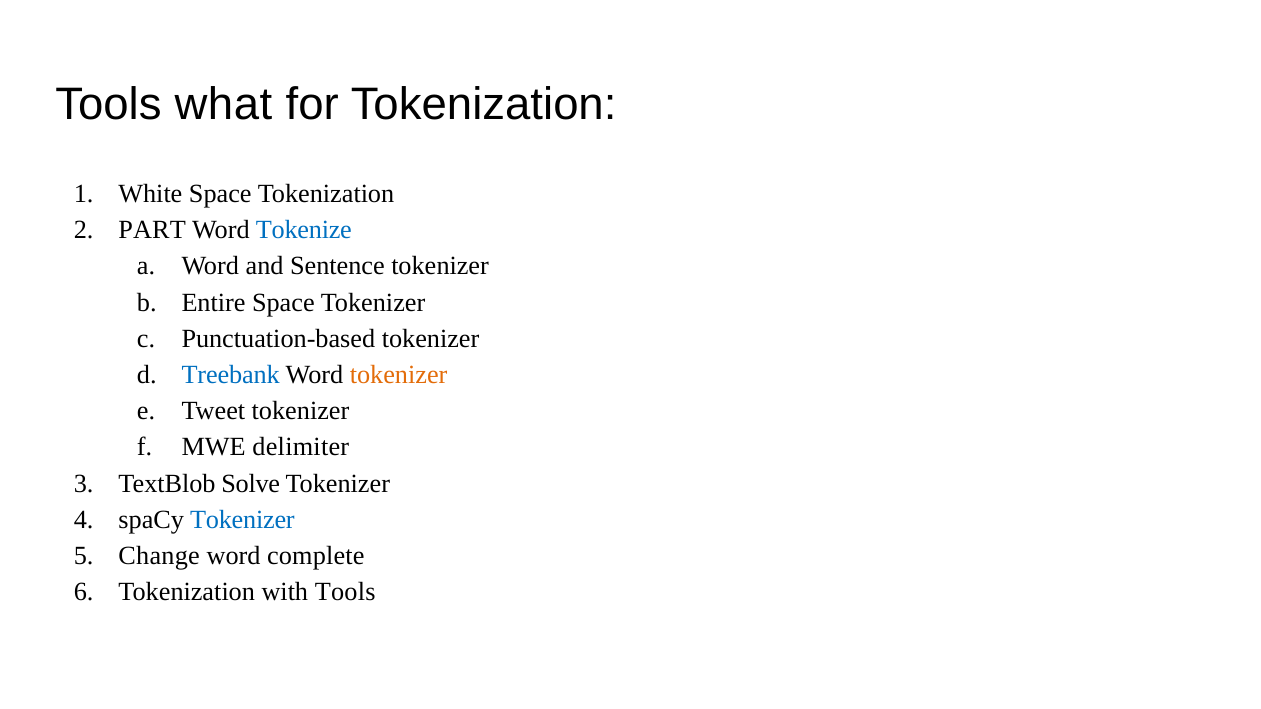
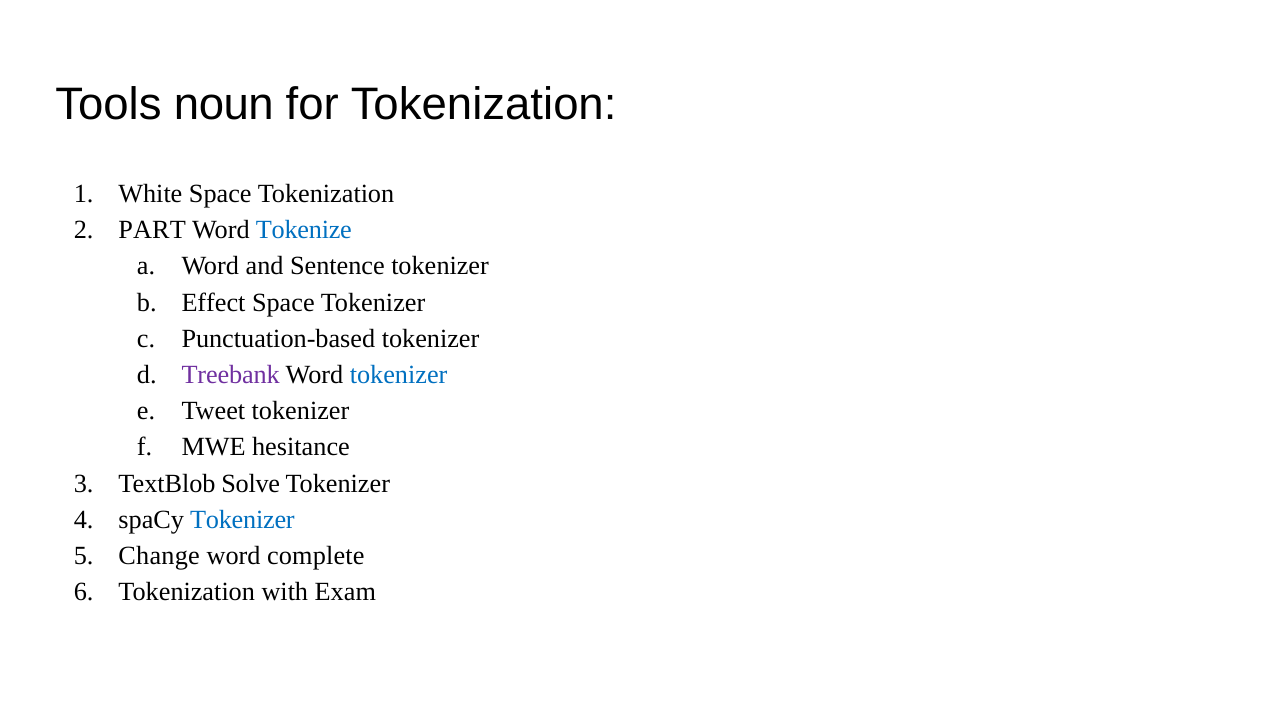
what: what -> noun (224, 104)
Entire: Entire -> Effect (213, 303)
Treebank colour: blue -> purple (231, 375)
tokenizer colour: orange -> blue (399, 375)
delimiter: delimiter -> hesitance (301, 448)
with Tools: Tools -> Exam (345, 592)
